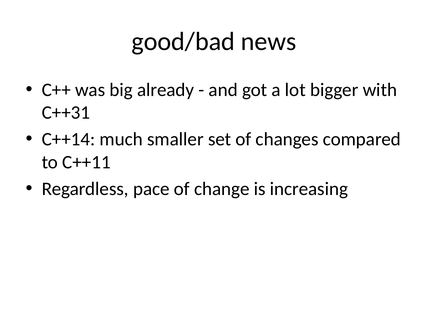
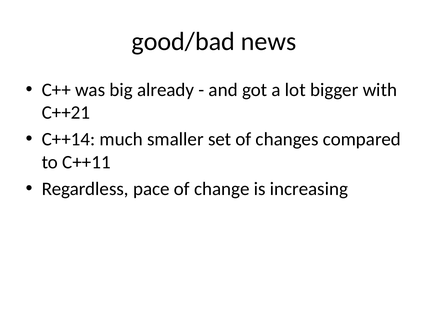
C++31: C++31 -> C++21 (66, 113)
